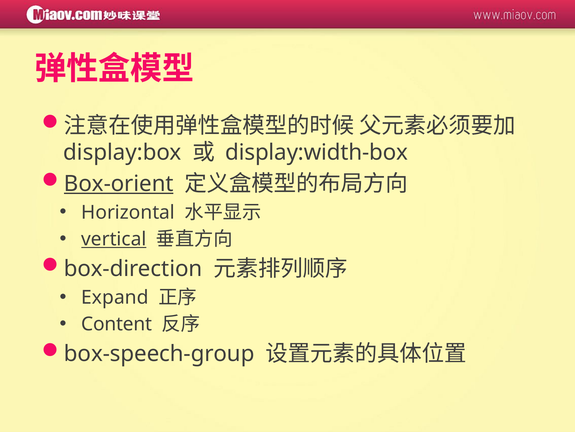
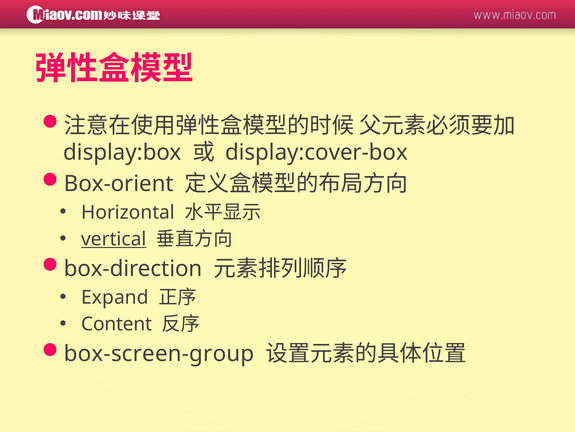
display:width-box: display:width-box -> display:cover-box (317, 152)
Box-orient underline: present -> none (119, 183)
box-speech-group: box-speech-group -> box-screen-group (159, 353)
